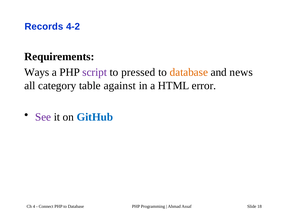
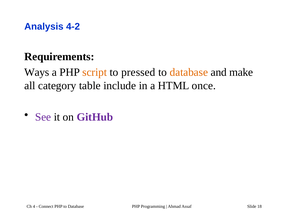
Records: Records -> Analysis (44, 27)
script colour: purple -> orange (95, 72)
news: news -> make (241, 72)
against: against -> include (120, 85)
error: error -> once (204, 85)
GitHub colour: blue -> purple (95, 117)
